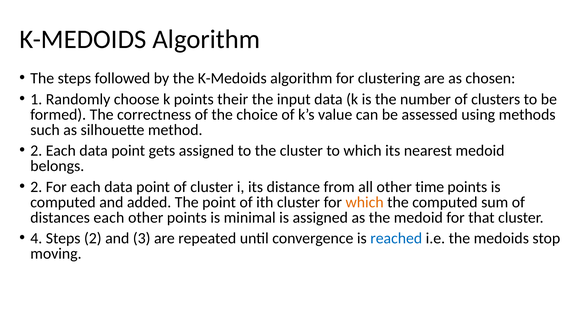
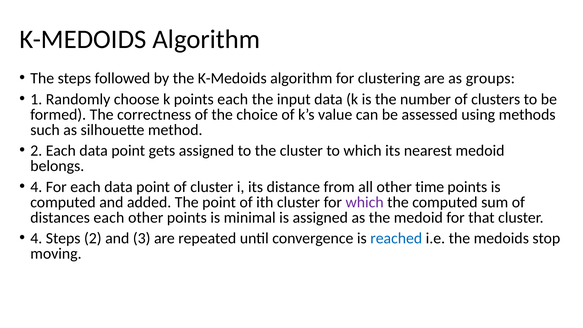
chosen: chosen -> groups (490, 78)
points their: their -> each (233, 99)
2: 2 -> 4 (36, 187)
which colour: orange -> purple (365, 202)
